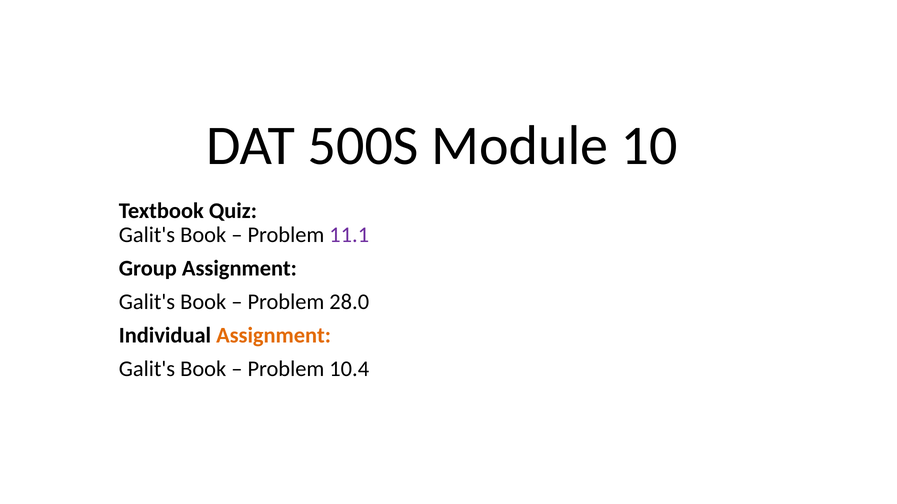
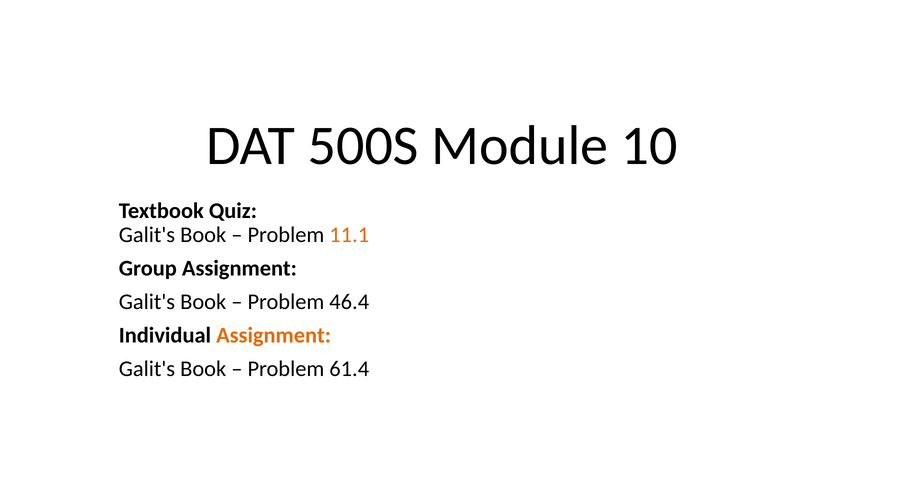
11.1 colour: purple -> orange (349, 235)
28.0: 28.0 -> 46.4 (349, 302)
10.4: 10.4 -> 61.4 (349, 369)
